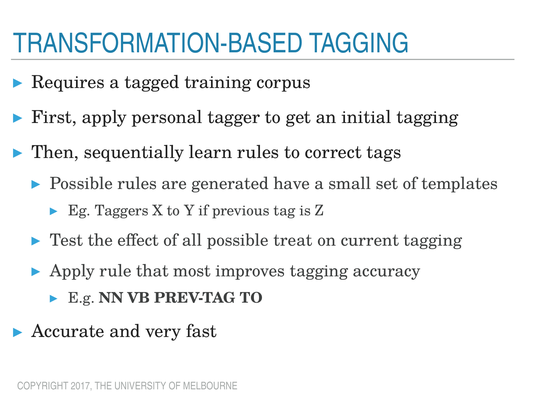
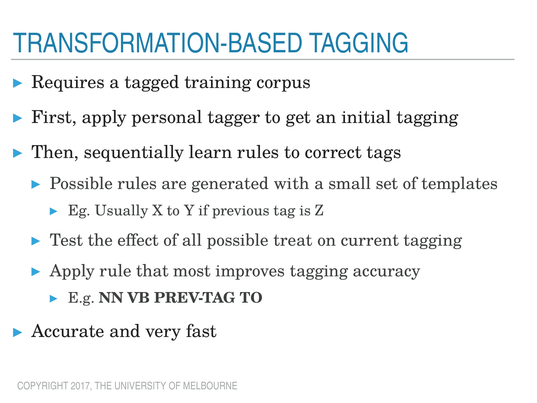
have: have -> with (292, 183)
Taggers: Taggers -> Usually (122, 211)
